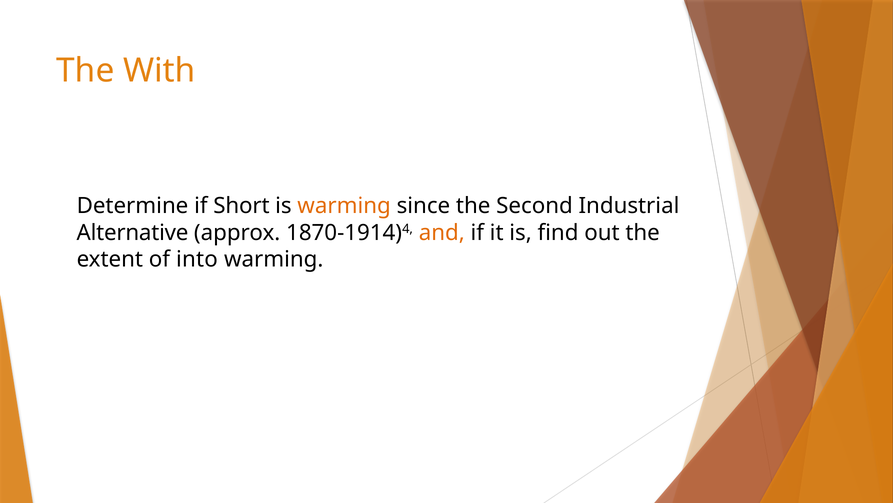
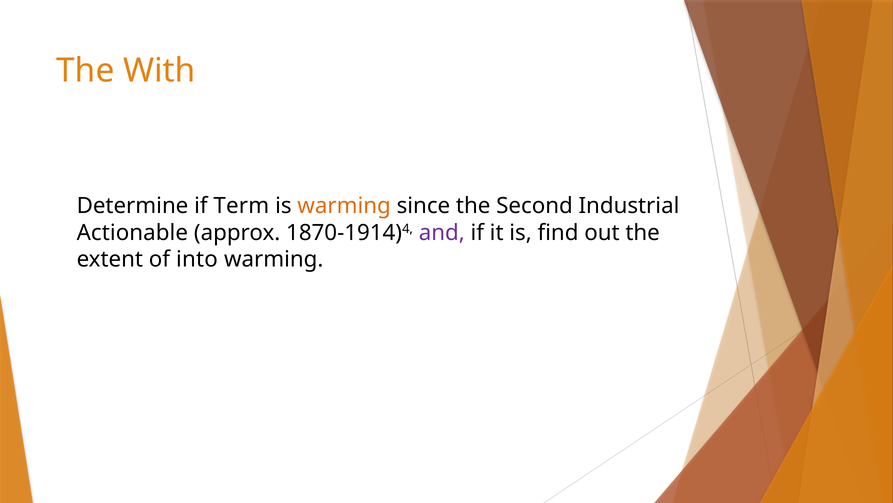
Short: Short -> Term (241, 206)
Alternative: Alternative -> Actionable (132, 232)
and colour: orange -> purple (442, 232)
